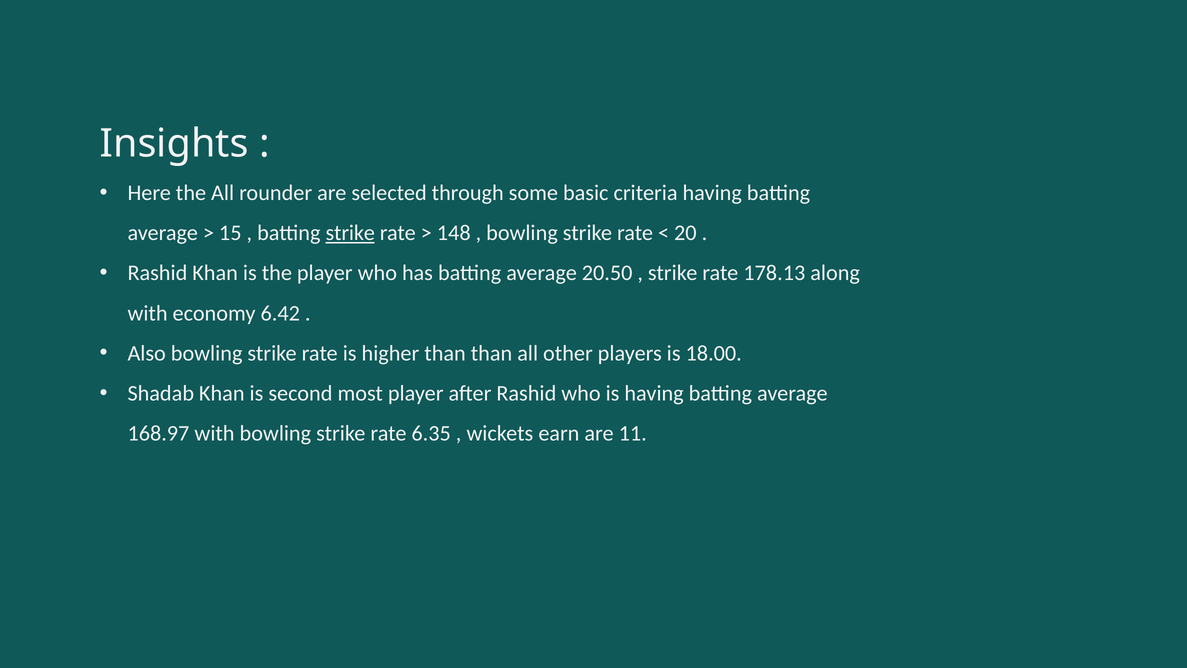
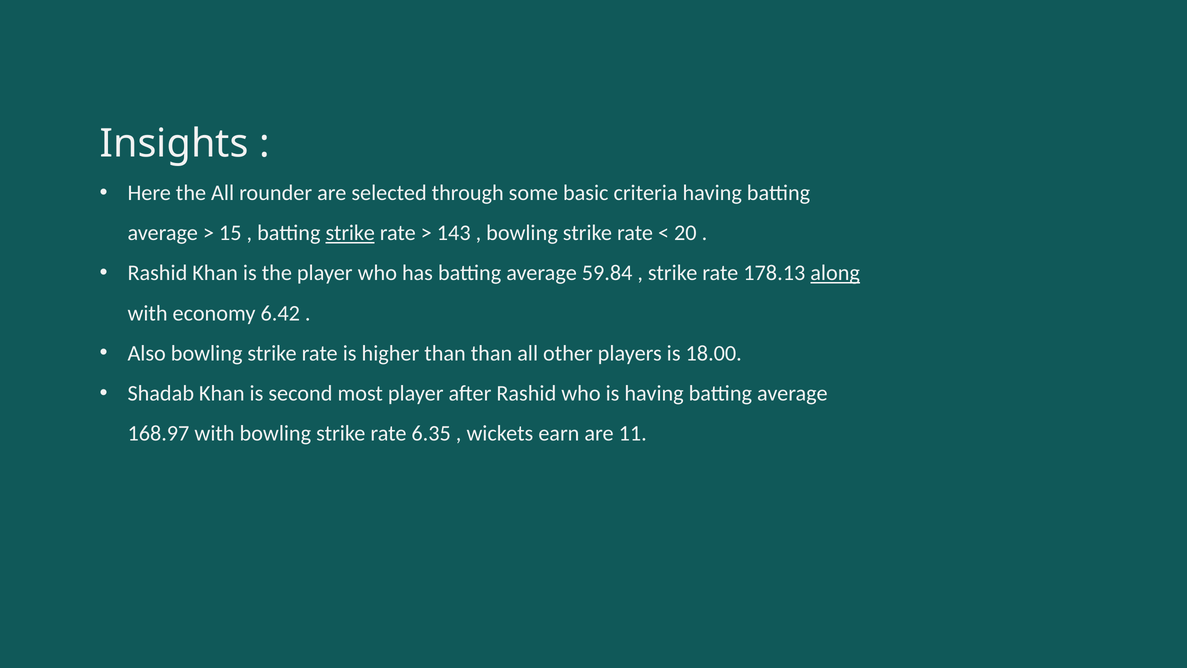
148: 148 -> 143 (454, 233)
20.50: 20.50 -> 59.84 (607, 273)
along underline: none -> present (835, 273)
